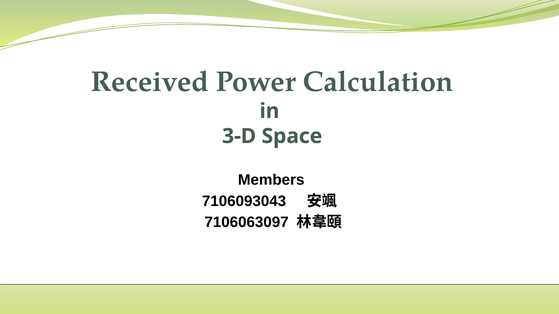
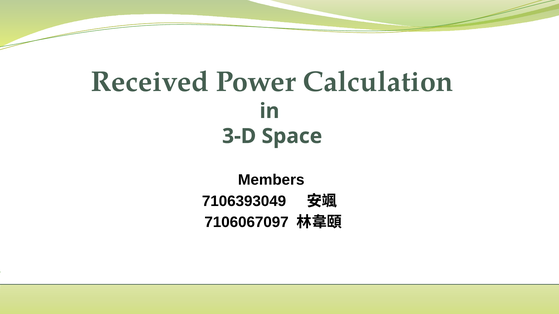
7106093043: 7106093043 -> 7106393049 (244, 201)
7106063097: 7106063097 -> 7106067097 (247, 223)
